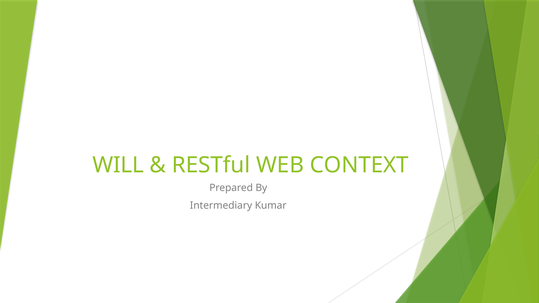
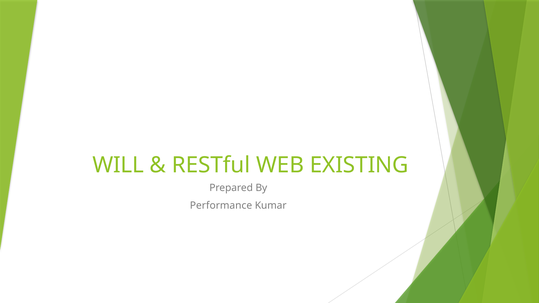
CONTEXT: CONTEXT -> EXISTING (359, 165)
Intermediary: Intermediary -> Performance (221, 206)
